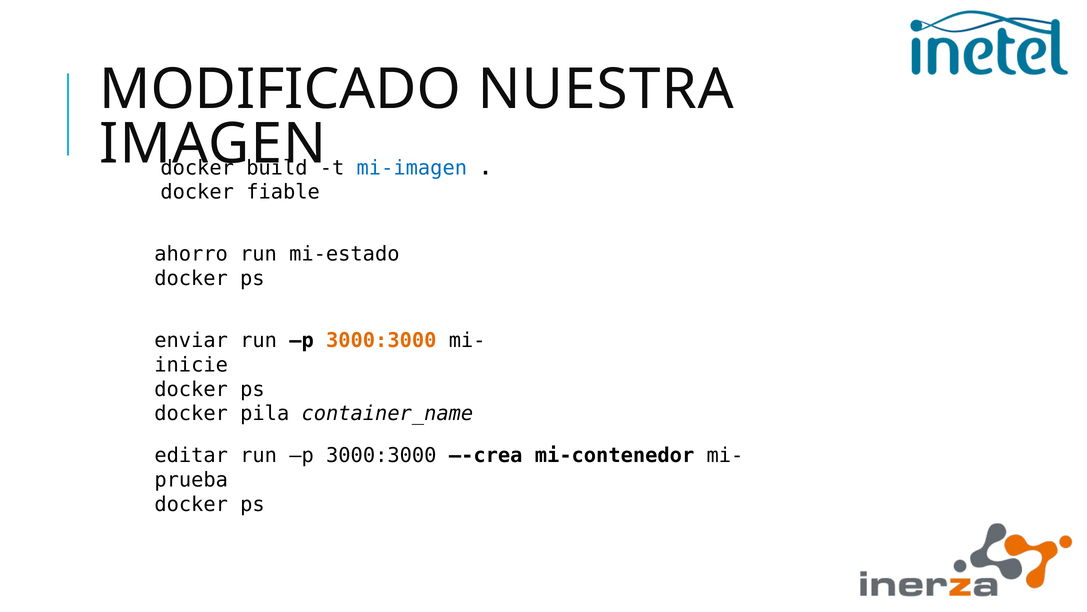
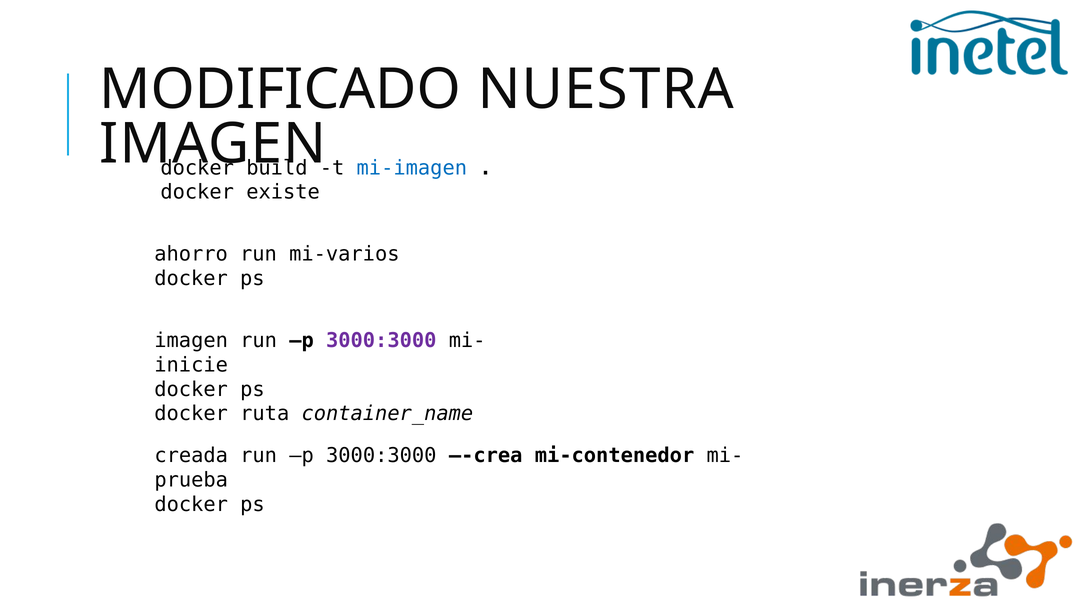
fiable: fiable -> existe (283, 192)
mi-estado: mi-estado -> mi-varios (344, 254)
enviar: enviar -> imagen (191, 340)
3000:3000 colour: orange -> purple (381, 340)
pila: pila -> ruta (265, 413)
editar: editar -> creada (191, 455)
